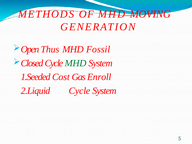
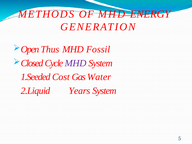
MOVING: MOVING -> ENERGY (150, 14)
MHD colour: green -> purple (76, 63)
Enroll: Enroll -> Water (99, 77)
2.Liquid Cycle: Cycle -> Years (80, 91)
